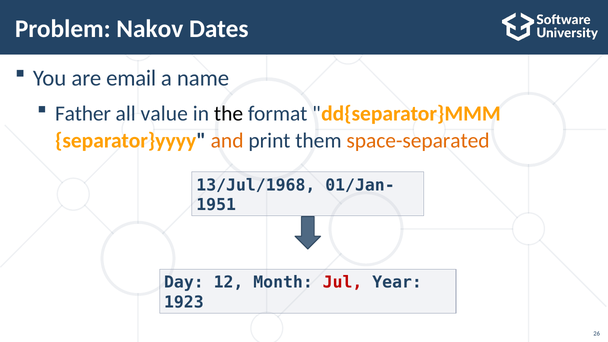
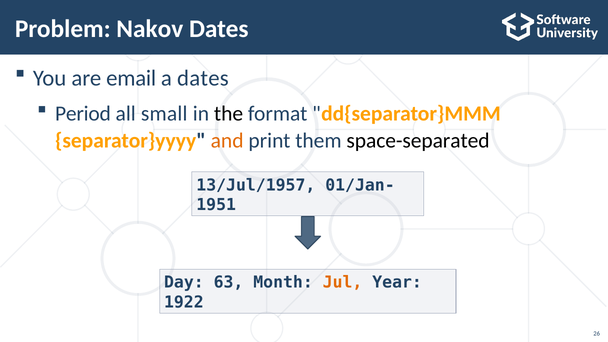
a name: name -> dates (203, 78)
Father: Father -> Period (83, 113)
value: value -> small (164, 113)
space-separated colour: orange -> black (418, 141)
13/Jul/1968: 13/Jul/1968 -> 13/Jul/1957 (256, 185)
12: 12 -> 63 (229, 282)
Jul colour: red -> orange (343, 282)
1923: 1923 -> 1922 (184, 302)
